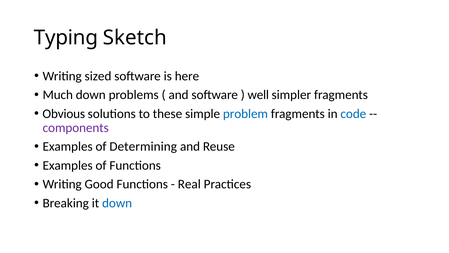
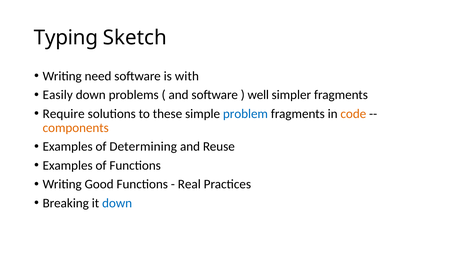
sized: sized -> need (98, 76)
here: here -> with (187, 76)
Much: Much -> Easily (58, 95)
Obvious: Obvious -> Require (64, 113)
code colour: blue -> orange (353, 113)
components colour: purple -> orange (76, 128)
